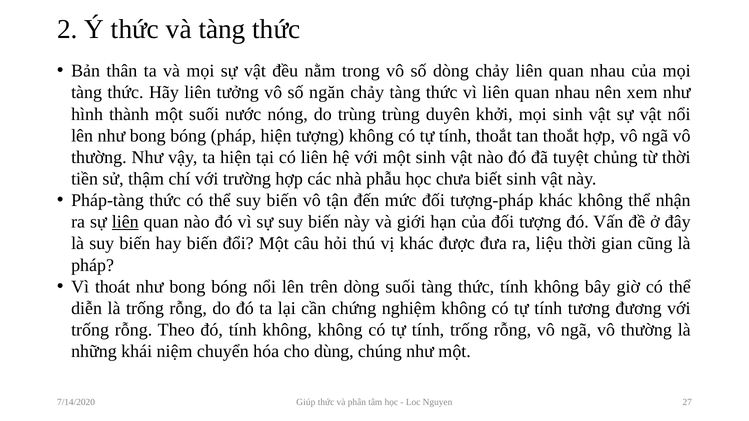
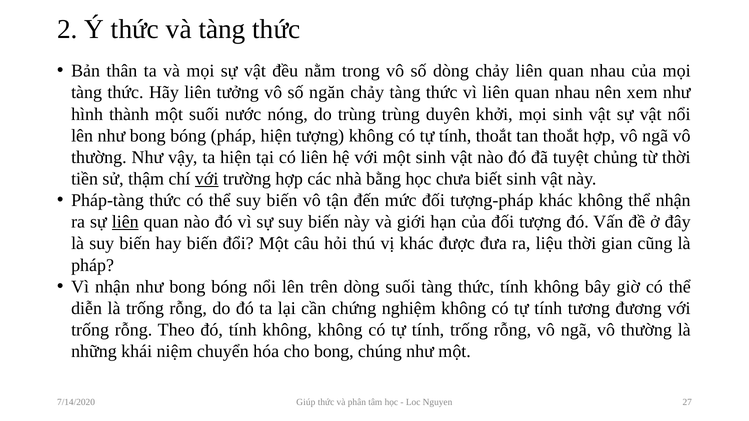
với underline: none -> present (207, 179)
phẫu: phẫu -> bằng (384, 179)
Vì thoát: thoát -> nhận (112, 287)
cho dùng: dùng -> bong (334, 352)
